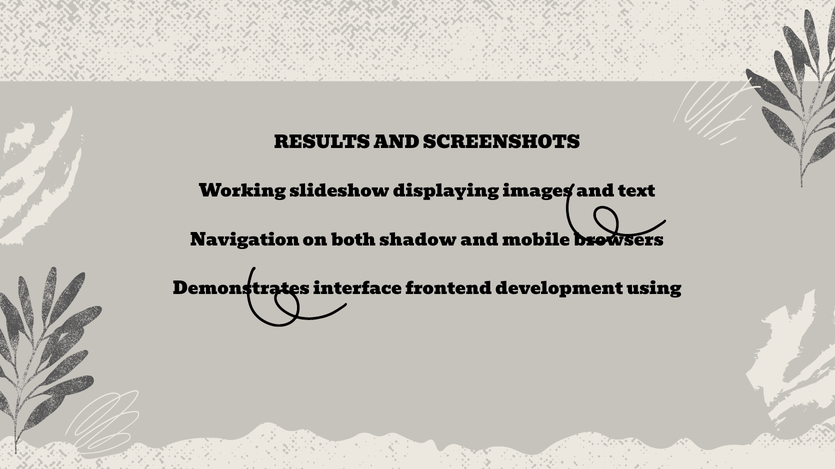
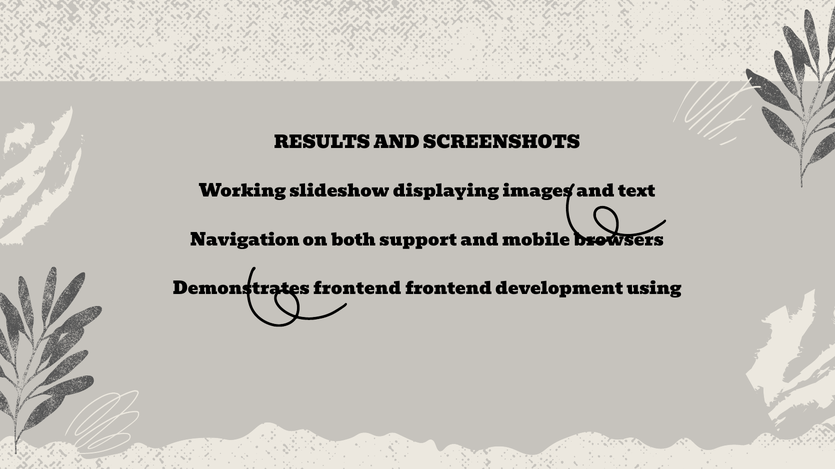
shadow: shadow -> support (418, 240)
Demonstrates interface: interface -> frontend (357, 289)
